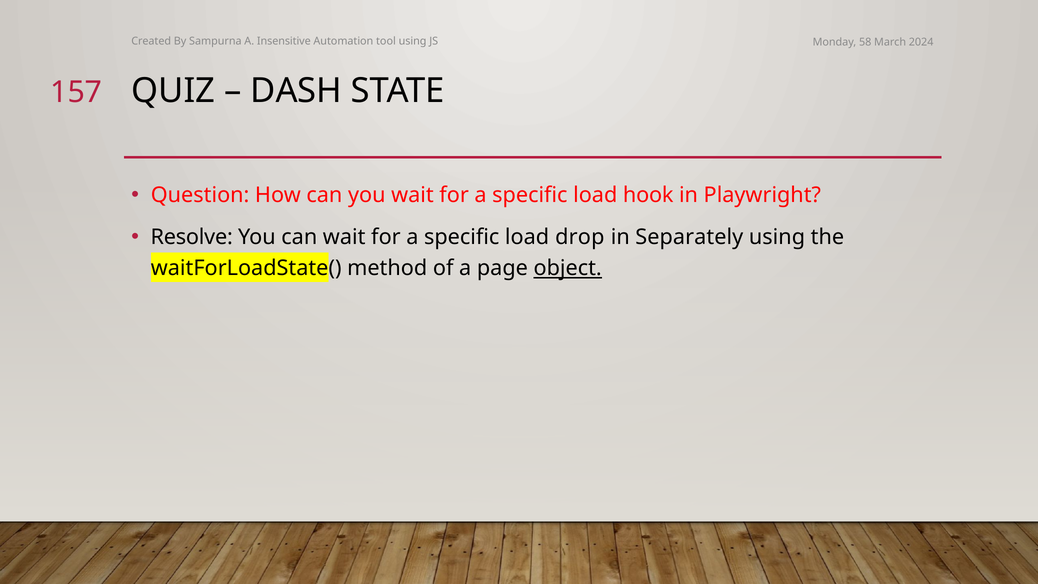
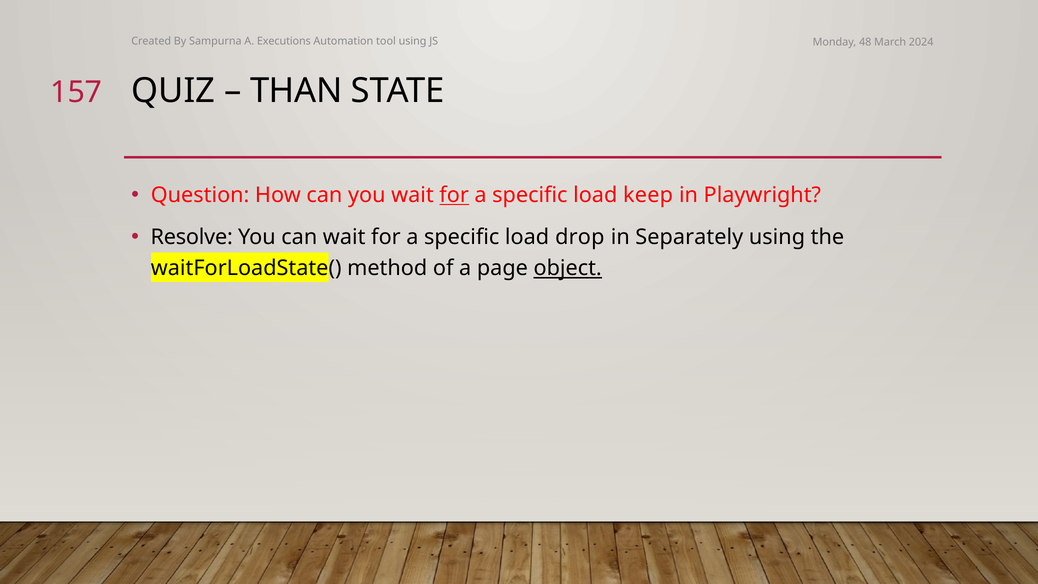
Insensitive: Insensitive -> Executions (284, 41)
58: 58 -> 48 (865, 42)
DASH: DASH -> THAN (296, 91)
for underline: none -> present (454, 195)
hook: hook -> keep (648, 195)
